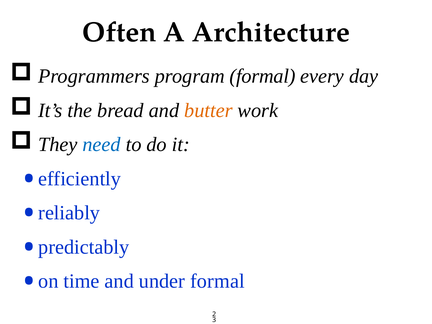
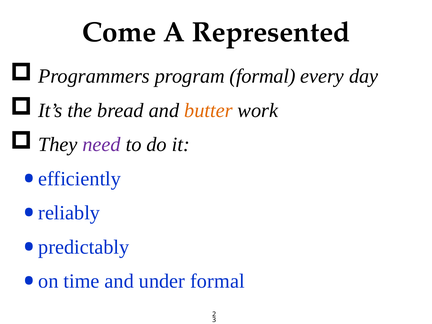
Often: Often -> Come (119, 32)
Architecture: Architecture -> Represented (271, 32)
need colour: blue -> purple (102, 145)
